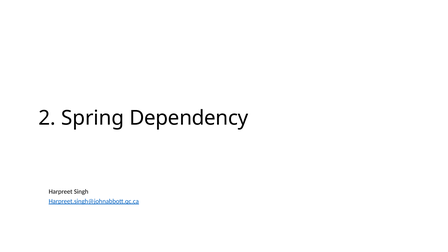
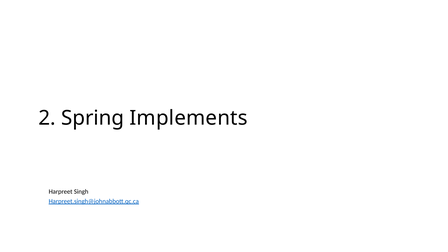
Dependency: Dependency -> Implements (189, 118)
